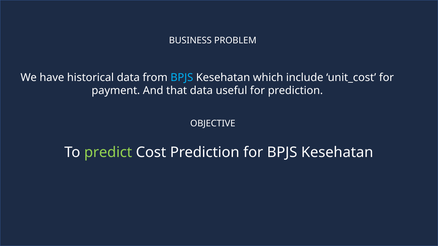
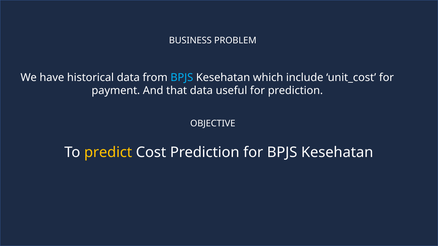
predict colour: light green -> yellow (108, 152)
